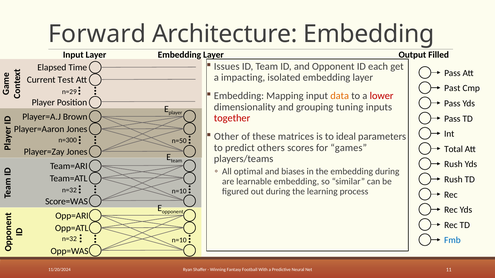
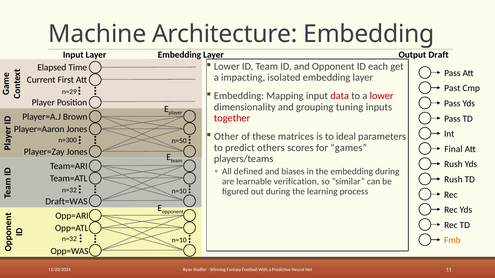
Forward: Forward -> Machine (97, 34)
Filled: Filled -> Draft (439, 55)
Issues: Issues -> Lower (227, 67)
Test: Test -> First (66, 80)
data colour: orange -> red (340, 96)
Total: Total -> Final (453, 149)
optimal: optimal -> defined (248, 172)
learnable embedding: embedding -> verification (296, 182)
Score=WAS: Score=WAS -> Draft=WAS (66, 202)
Fmb colour: blue -> orange (452, 241)
